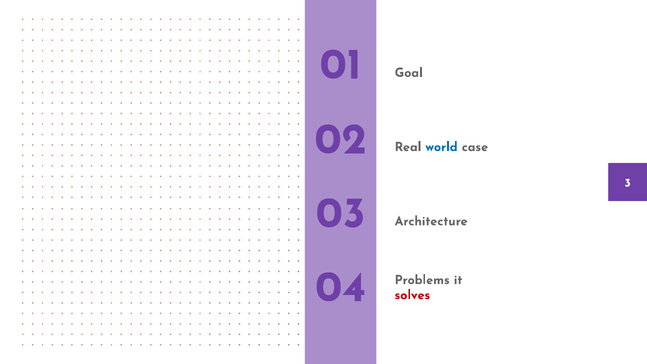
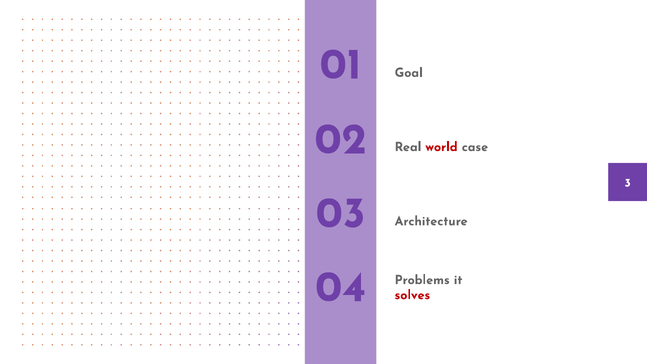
world colour: blue -> red (441, 147)
